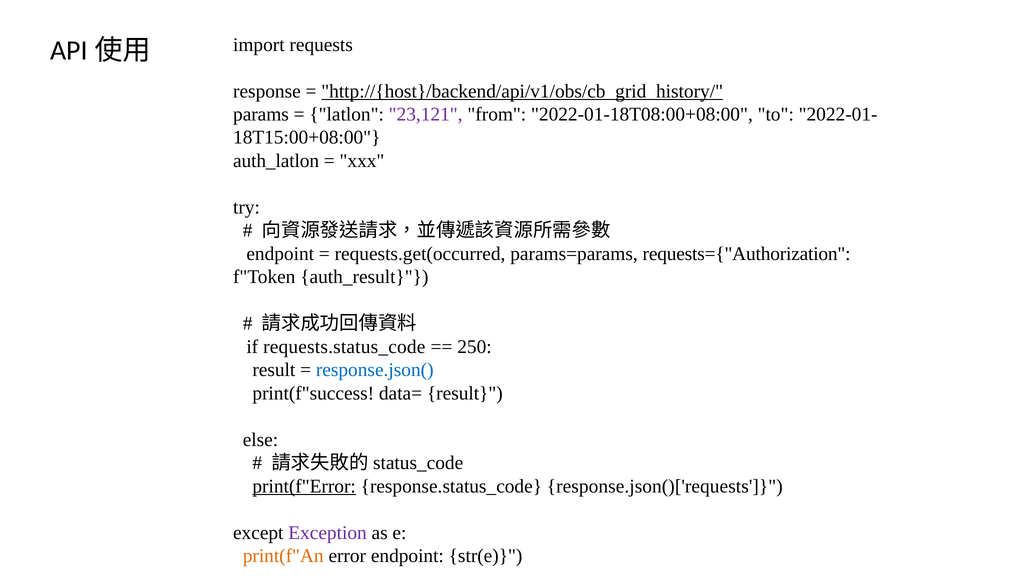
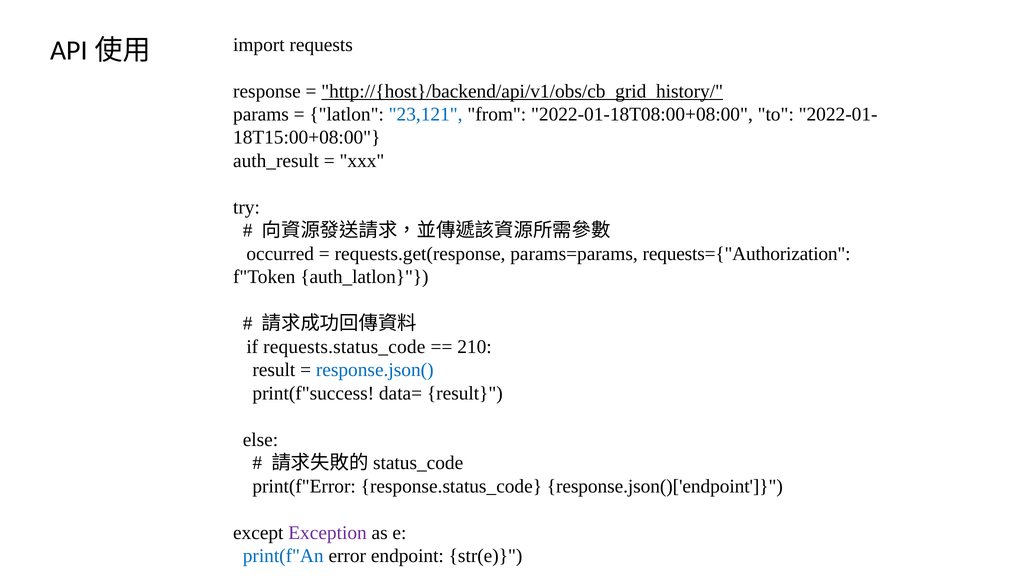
23,121 colour: purple -> blue (426, 114)
auth_latlon: auth_latlon -> auth_result (276, 161)
endpoint: endpoint -> occurred (280, 254)
requests.get(occurred: requests.get(occurred -> requests.get(response (420, 254)
auth_result: auth_result -> auth_latlon (364, 277)
250: 250 -> 210 (474, 347)
print(f"Error underline: present -> none (304, 486)
response.json()['requests: response.json()['requests -> response.json()['endpoint (665, 486)
print(f"An colour: orange -> blue (283, 556)
